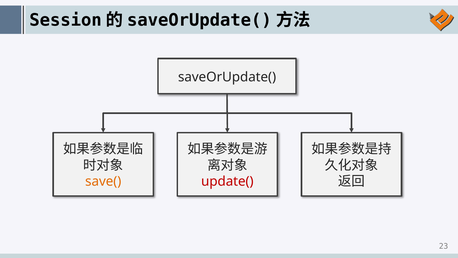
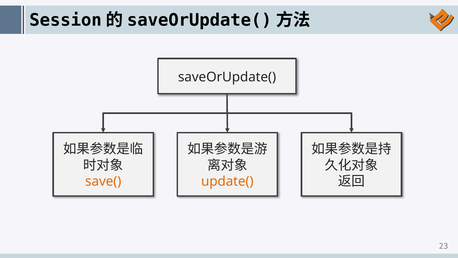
update( colour: red -> orange (227, 181)
